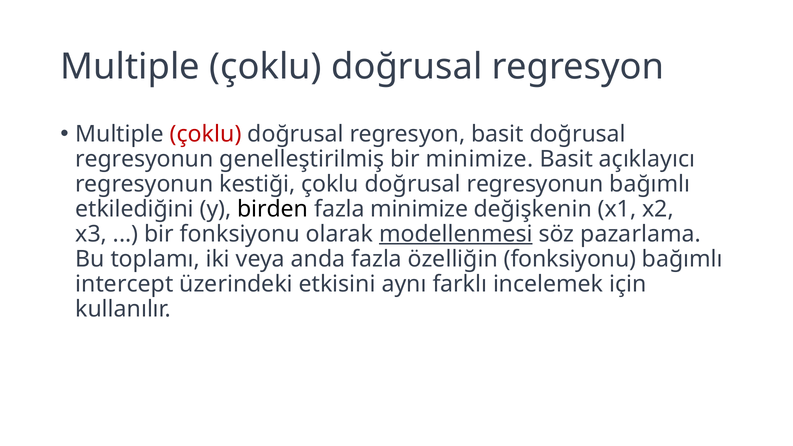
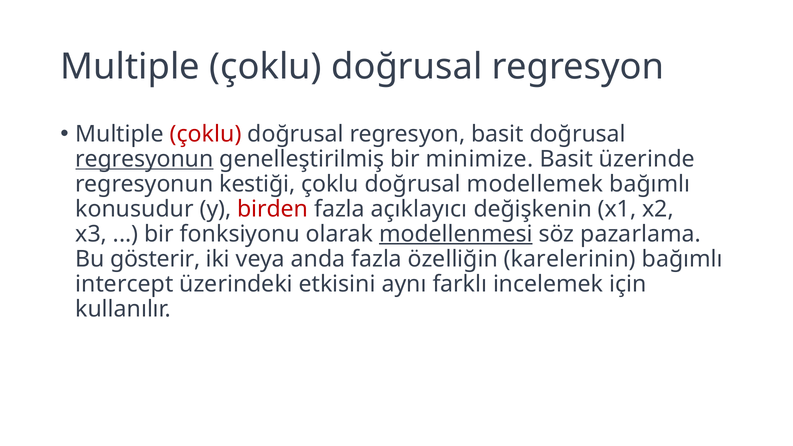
regresyonun underline: none -> present (144, 159)
açıklayıcı: açıklayıcı -> üzerinde (647, 159)
çoklu doğrusal regresyonun: regresyonun -> modellemek (535, 184)
etkilediğini: etkilediğini -> konusudur (134, 209)
birden colour: black -> red (273, 209)
fazla minimize: minimize -> açıklayıcı (419, 209)
toplamı: toplamı -> gösterir (155, 259)
özelliğin fonksiyonu: fonksiyonu -> karelerinin (570, 259)
